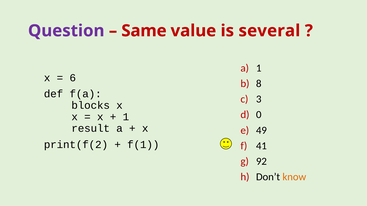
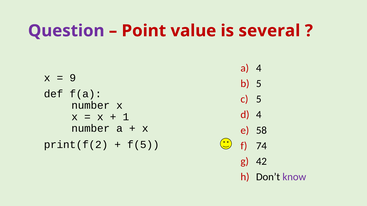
Same: Same -> Point (144, 31)
a 1: 1 -> 4 (259, 68)
6: 6 -> 9 (73, 78)
8: 8 -> 5 (259, 84)
3: 3 -> 5 (259, 99)
blocks: blocks -> number (91, 106)
0: 0 -> 4 (259, 115)
result: result -> number (91, 129)
49: 49 -> 58 (261, 131)
f(1: f(1 -> f(5 (143, 145)
41: 41 -> 74 (261, 146)
92: 92 -> 42 (261, 162)
know colour: orange -> purple (294, 177)
